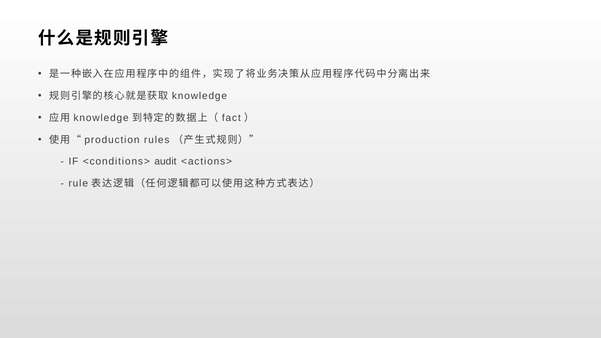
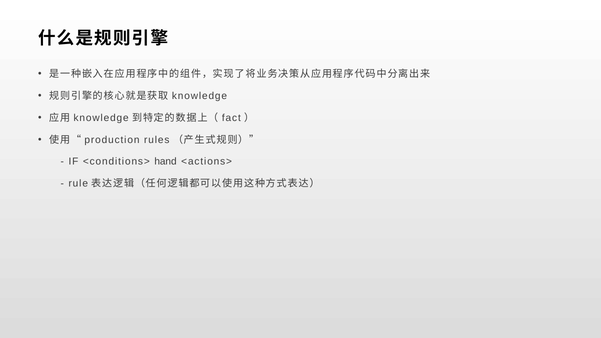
audit: audit -> hand (166, 162)
